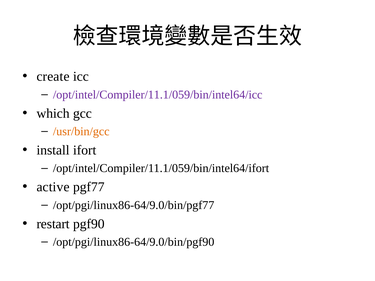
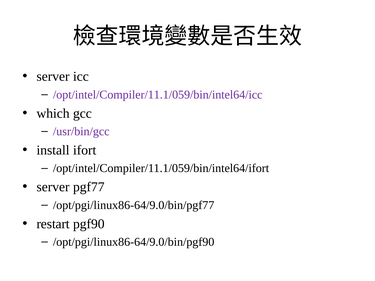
create: create -> server (53, 77)
/usr/bin/gcc colour: orange -> purple (81, 132)
active: active -> server (53, 187)
